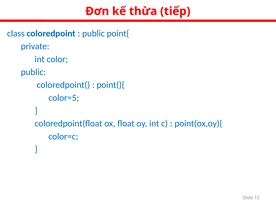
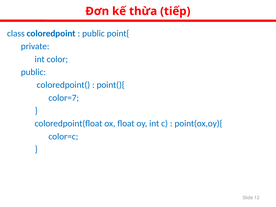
color=5: color=5 -> color=7 (64, 98)
